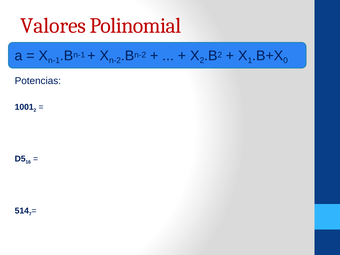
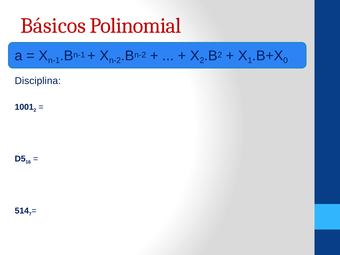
Valores: Valores -> Básicos (53, 26)
Potencias: Potencias -> Disciplina (38, 81)
